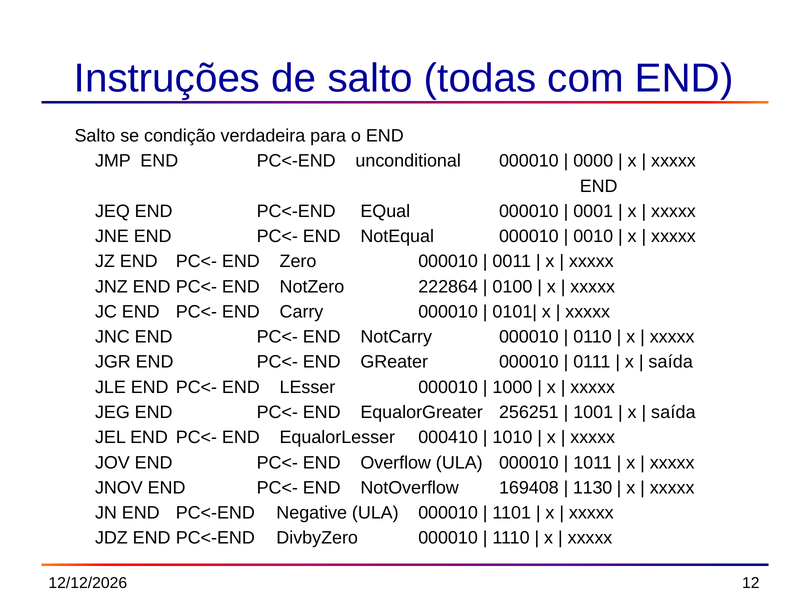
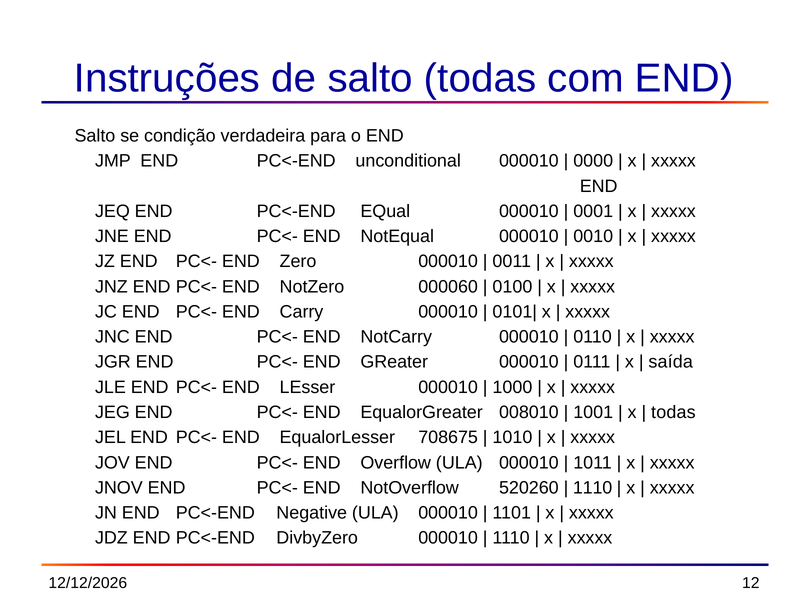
222864: 222864 -> 000060 (448, 287)
256251: 256251 -> 008010 (529, 412)
saída: saída -> todas (673, 412)
000410: 000410 -> 708675 (448, 437)
169408: 169408 -> 520260 (529, 488)
1130: 1130 -> 1110 (593, 488)
